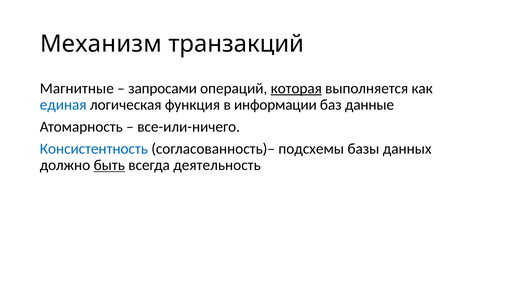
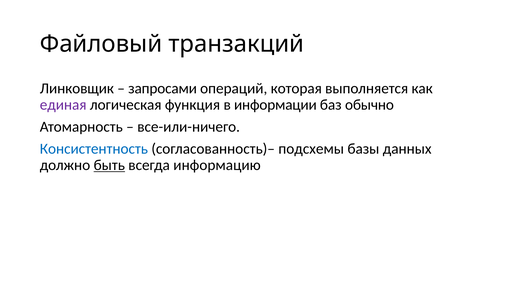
Механизм: Механизм -> Файловый (101, 44)
Магнитные: Магнитные -> Линковщик (77, 88)
которая underline: present -> none (296, 88)
единая colour: blue -> purple (63, 105)
данные: данные -> обычно (369, 105)
деятельность: деятельность -> информацию (217, 165)
